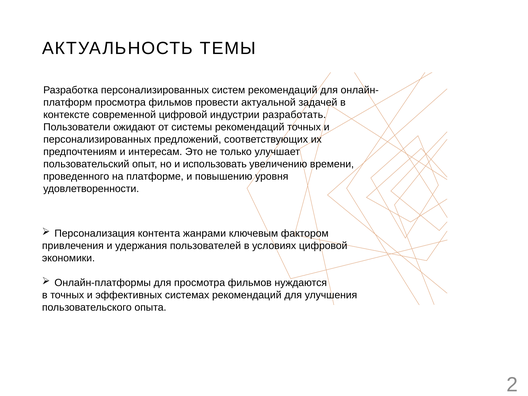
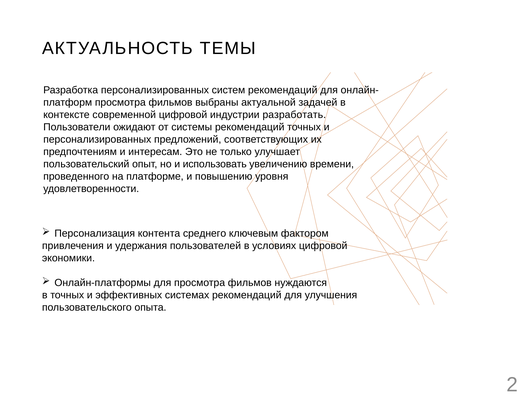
провести: провести -> выбраны (217, 103)
жанрами: жанрами -> среднего (205, 233)
